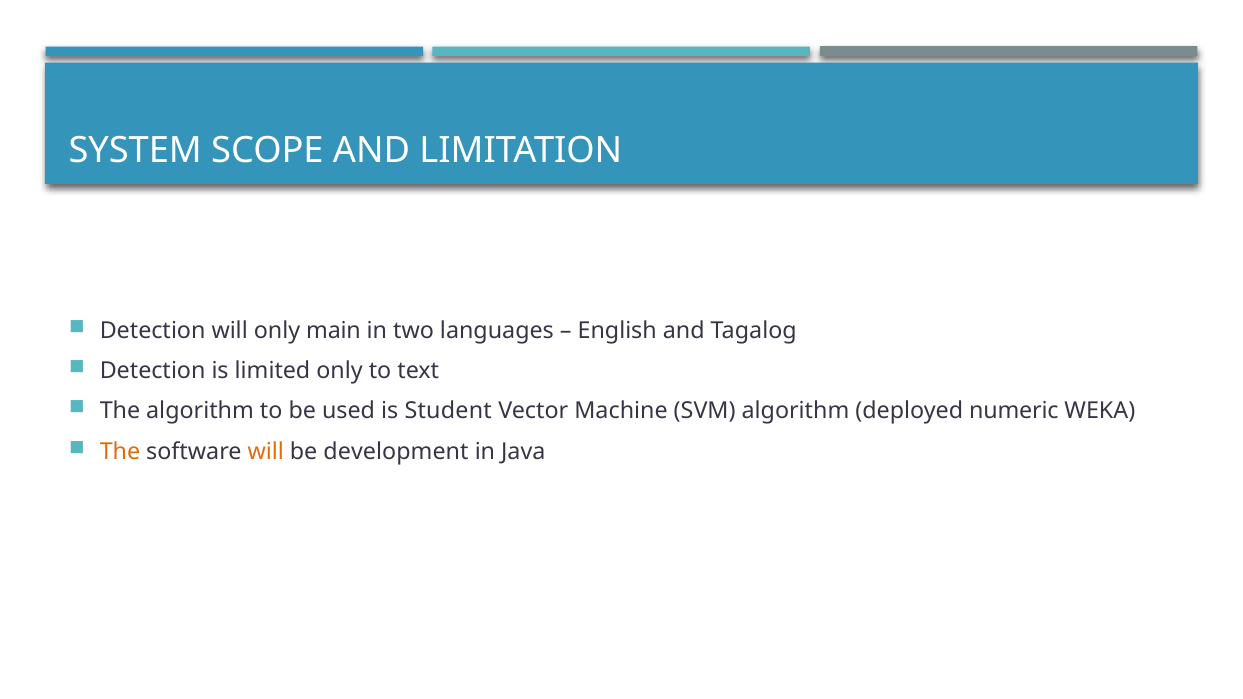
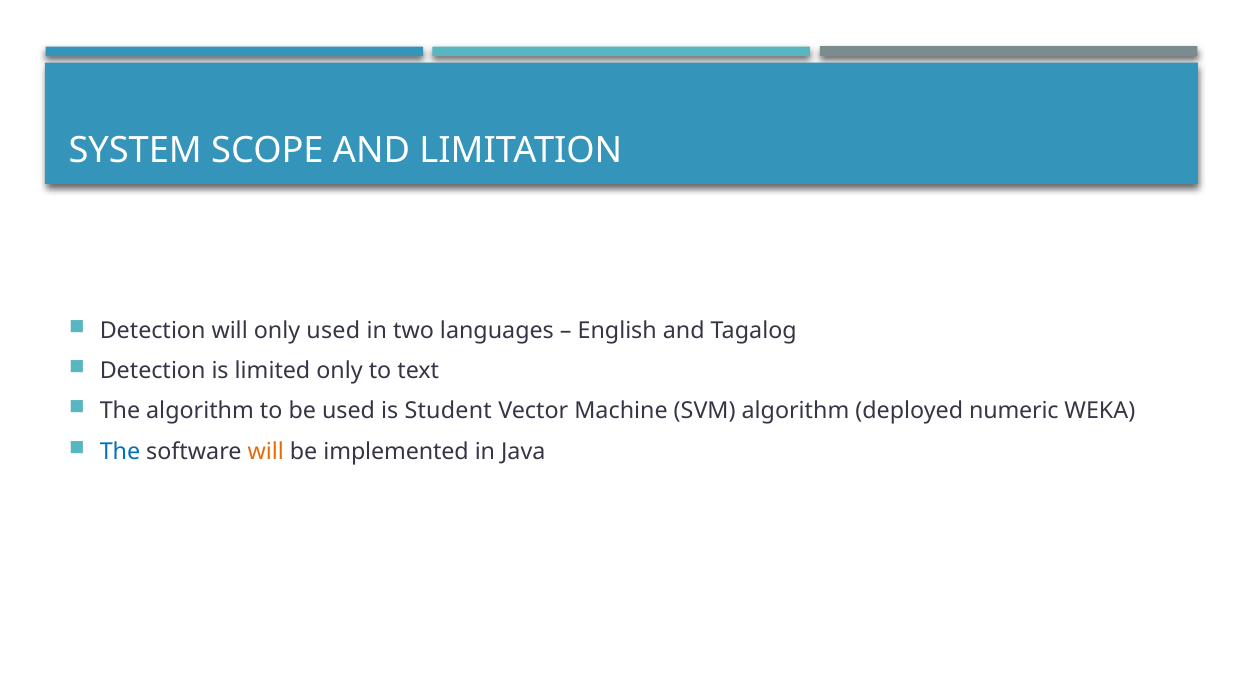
only main: main -> used (333, 331)
The colour: orange -> blue (120, 452)
development: development -> implemented (396, 452)
